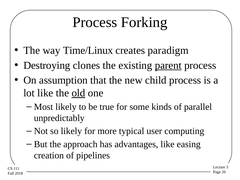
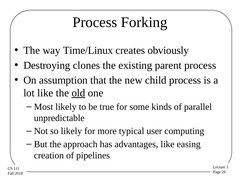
paradigm: paradigm -> obviously (168, 50)
parent underline: present -> none (168, 65)
unpredictably: unpredictably -> unpredictable (59, 118)
